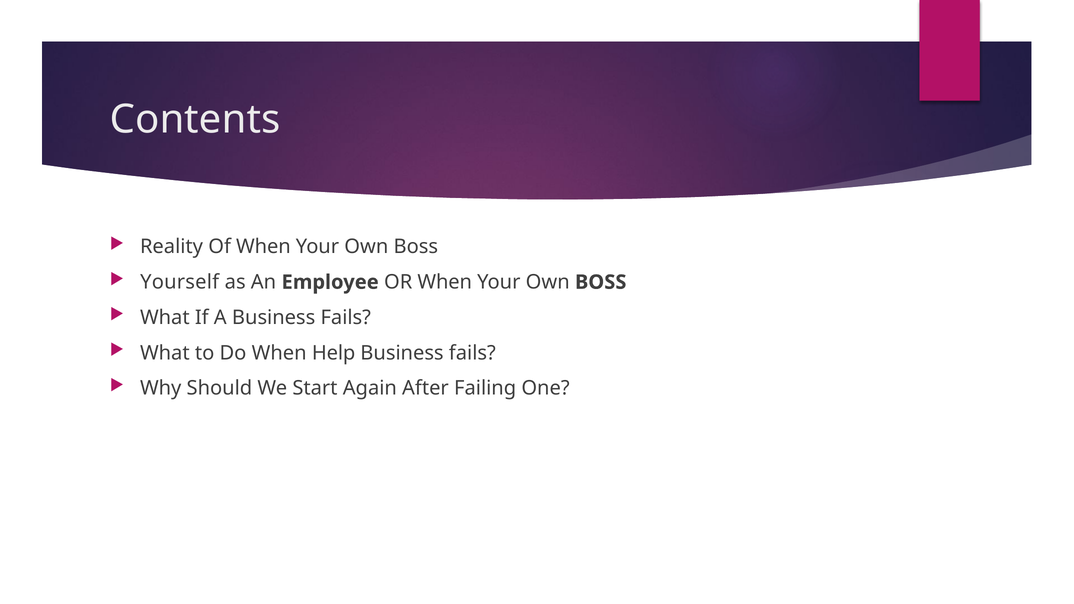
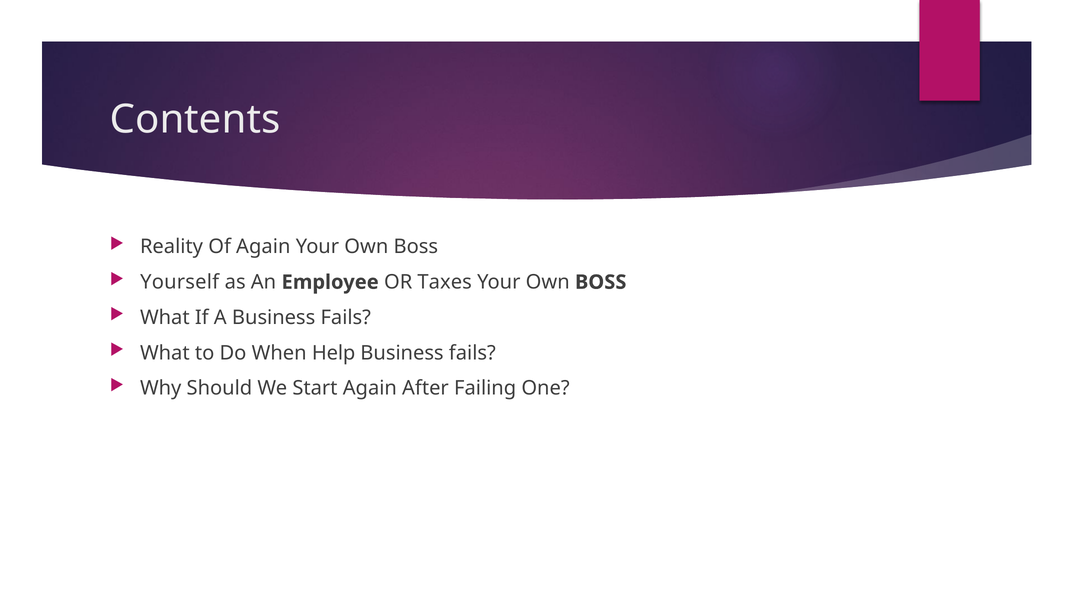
Of When: When -> Again (263, 247)
OR When: When -> Taxes (445, 282)
